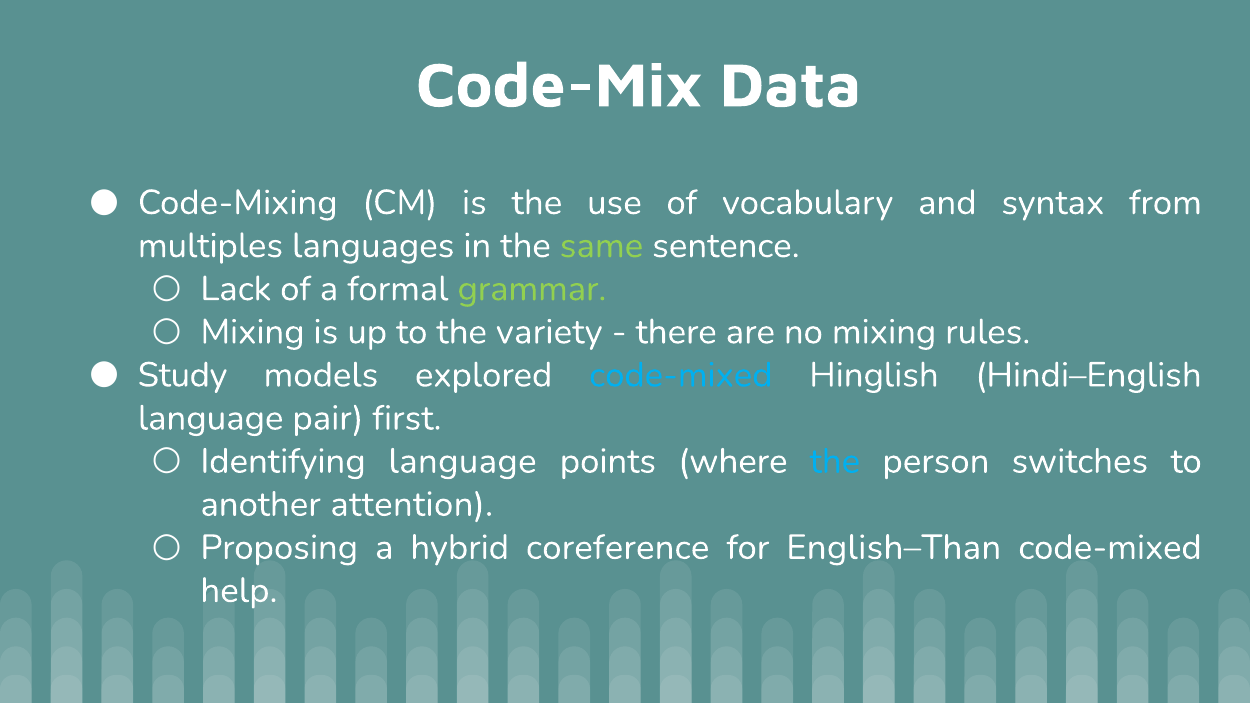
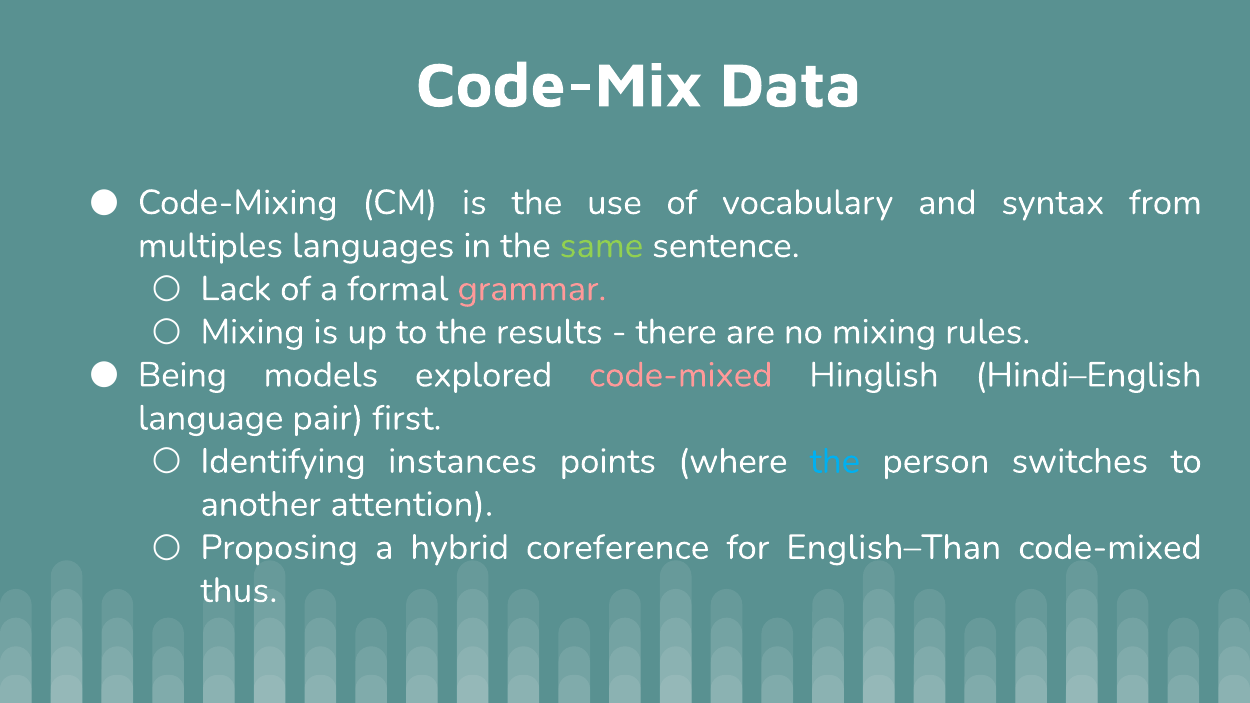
grammar colour: light green -> pink (532, 289)
variety: variety -> results (549, 332)
Study: Study -> Being (182, 375)
code-mixed colour: light blue -> pink (681, 375)
Identifying language: language -> instances (463, 461)
help: help -> thus (239, 591)
